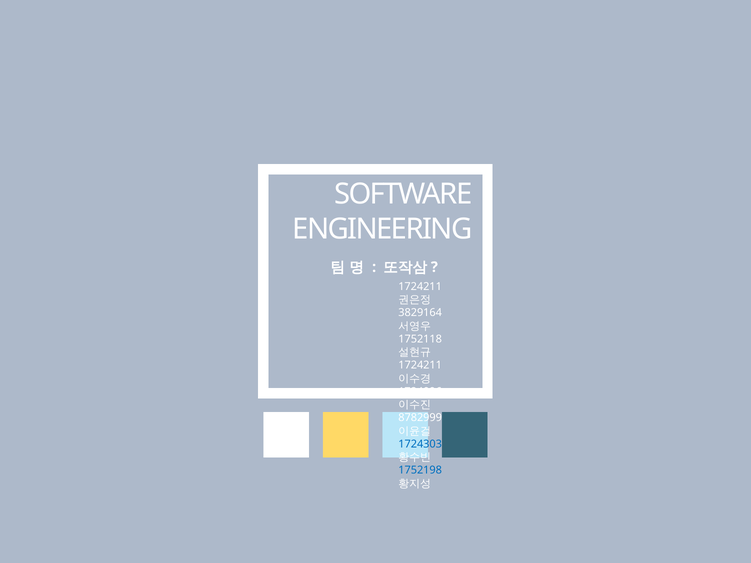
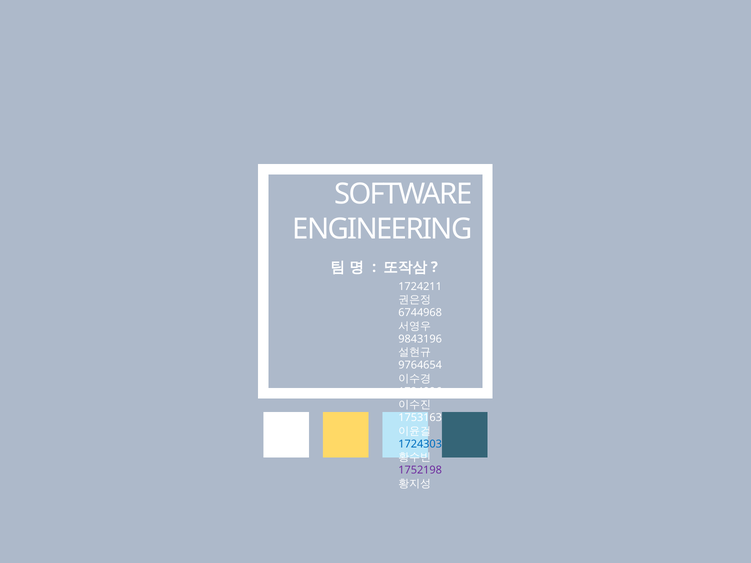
3829164: 3829164 -> 6744968 (420, 313)
1752118: 1752118 -> 9843196 (420, 339)
1724211: 1724211 -> 9764654 (420, 366)
8782999: 8782999 -> 1753163 (420, 418)
1752198 colour: blue -> purple (420, 471)
